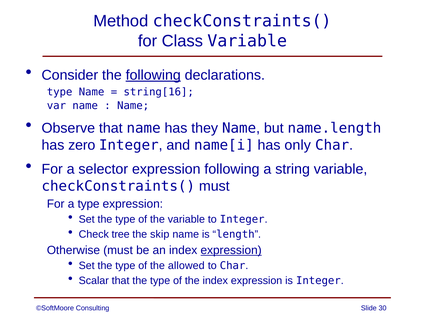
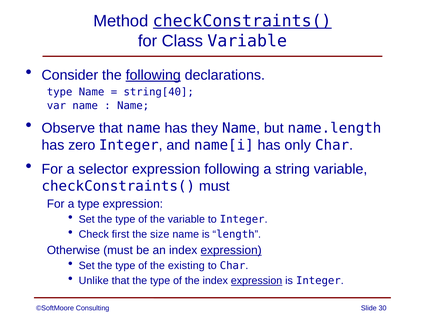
checkConstraints( underline: none -> present (242, 21)
string[16: string[16 -> string[40 (159, 92)
tree: tree -> first (121, 234)
skip: skip -> size (160, 234)
allowed: allowed -> existing (186, 266)
Scalar: Scalar -> Unlike (94, 280)
expression underline: none -> present (257, 280)
